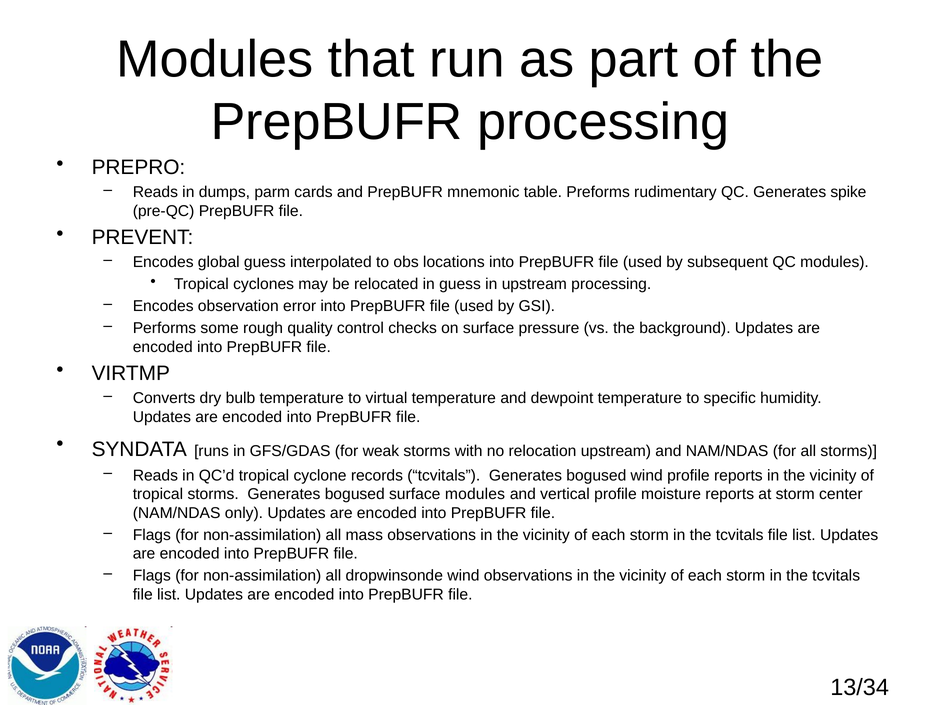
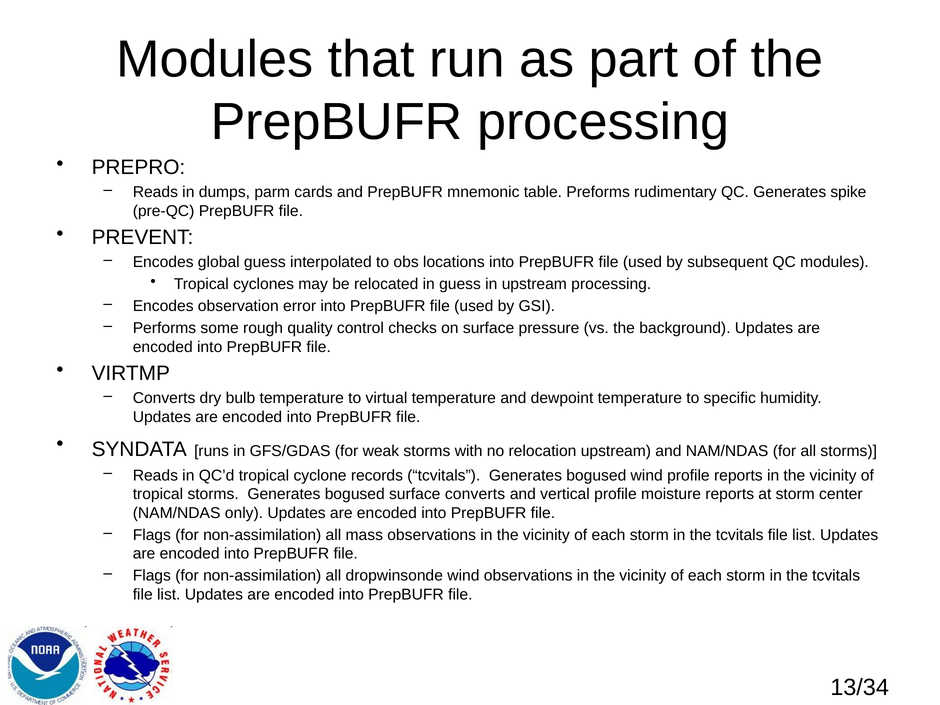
surface modules: modules -> converts (475, 494)
